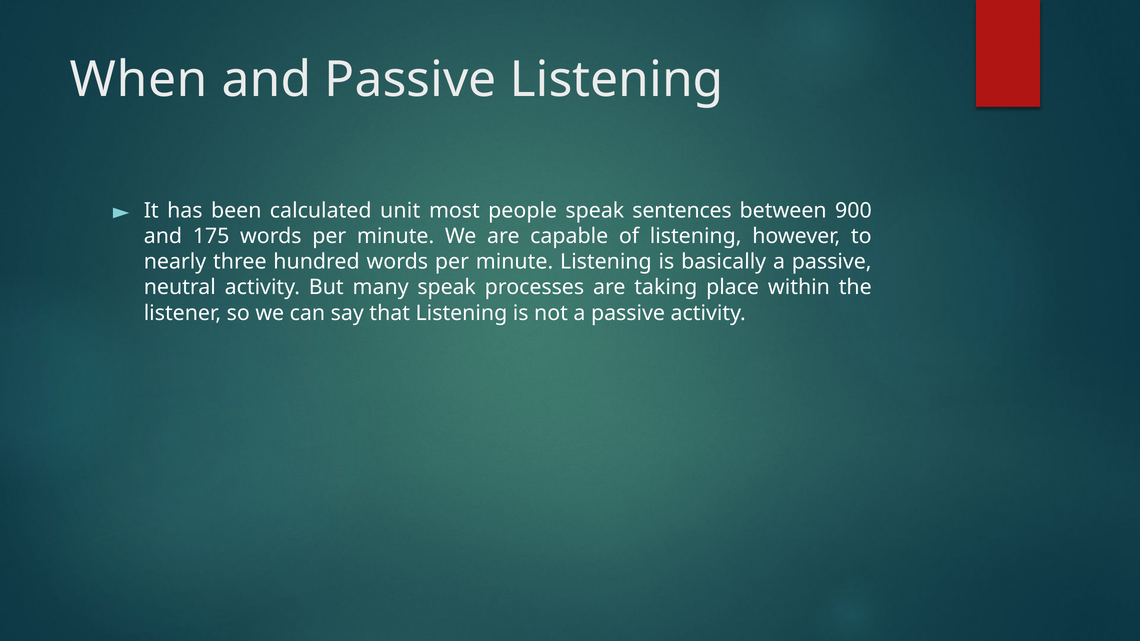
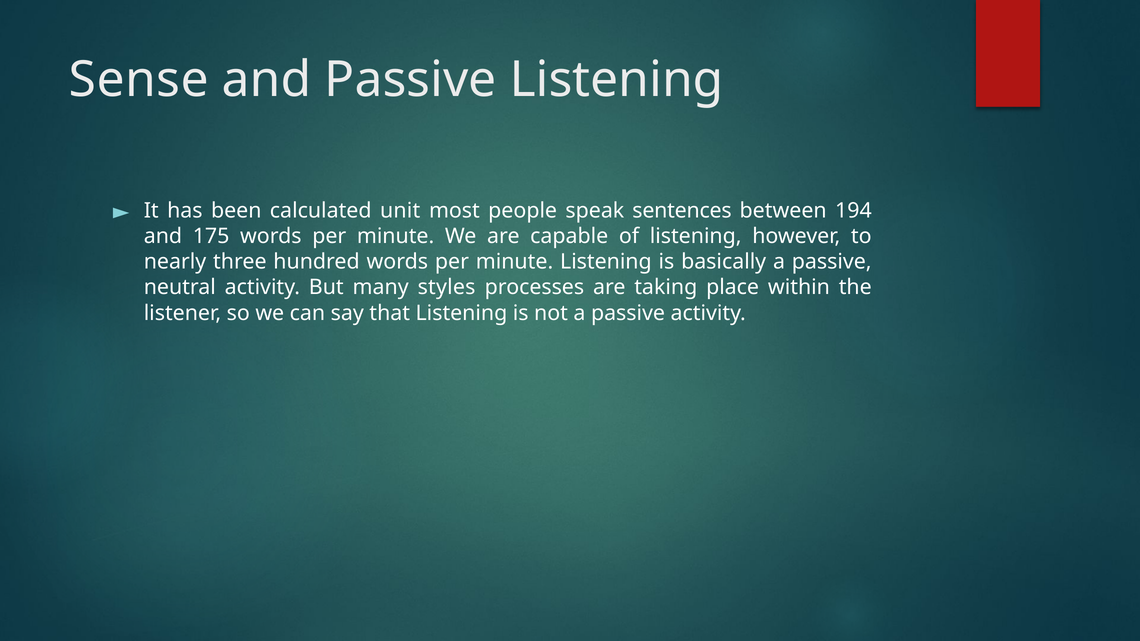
When: When -> Sense (139, 80)
900: 900 -> 194 (853, 211)
many speak: speak -> styles (447, 288)
